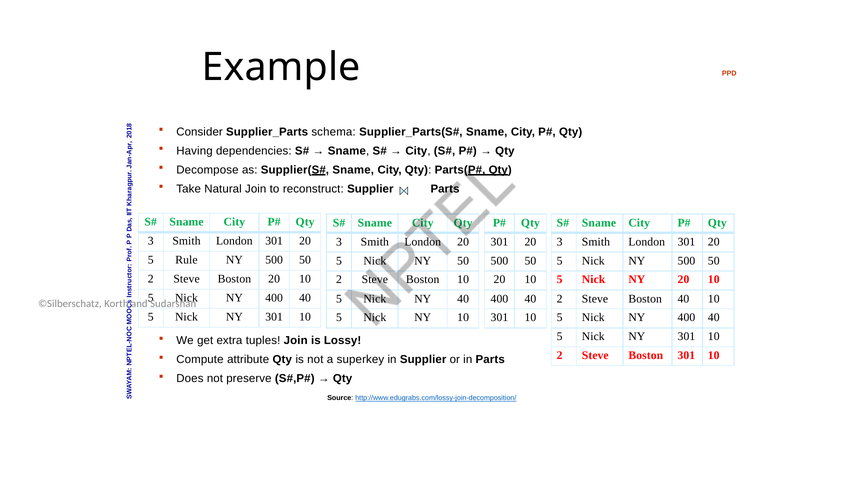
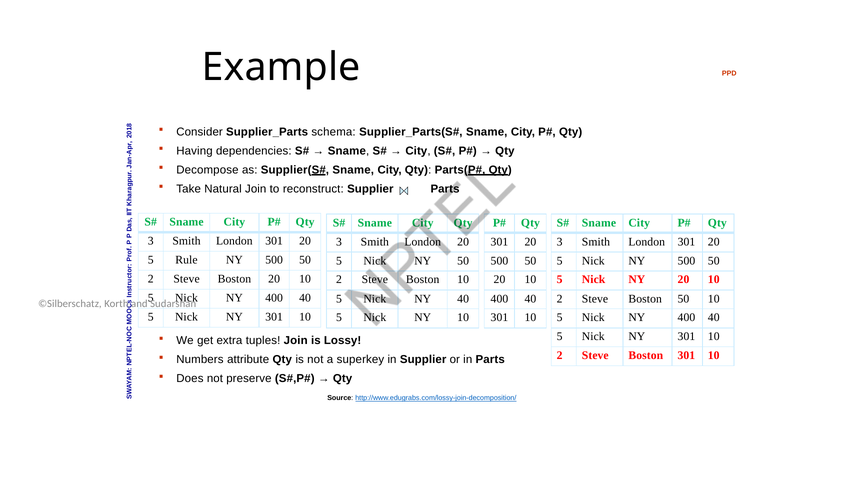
Boston 40: 40 -> 50 (683, 299)
Compute: Compute -> Numbers (200, 360)
